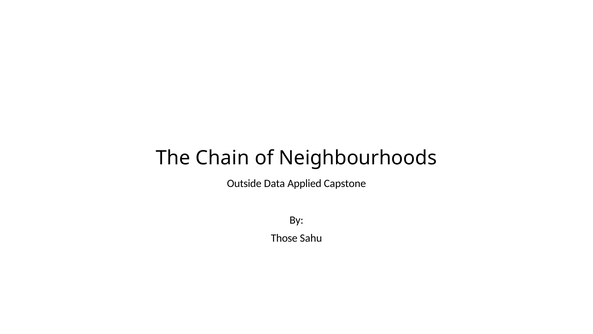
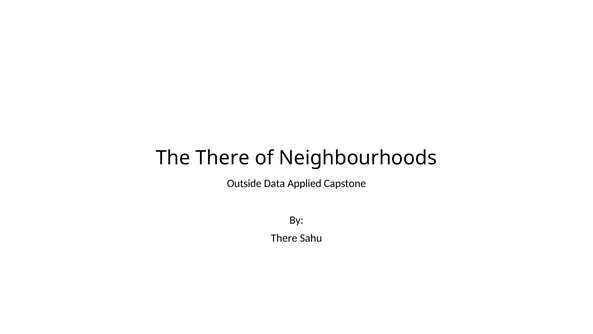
The Chain: Chain -> There (223, 158)
Those: Those -> There (284, 238)
